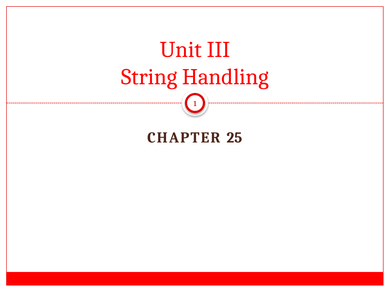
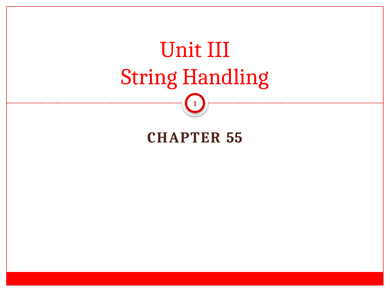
25: 25 -> 55 (234, 138)
